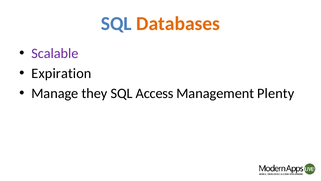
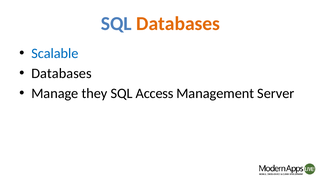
Scalable colour: purple -> blue (55, 53)
Expiration: Expiration -> Databases (61, 73)
Plenty: Plenty -> Server (276, 93)
